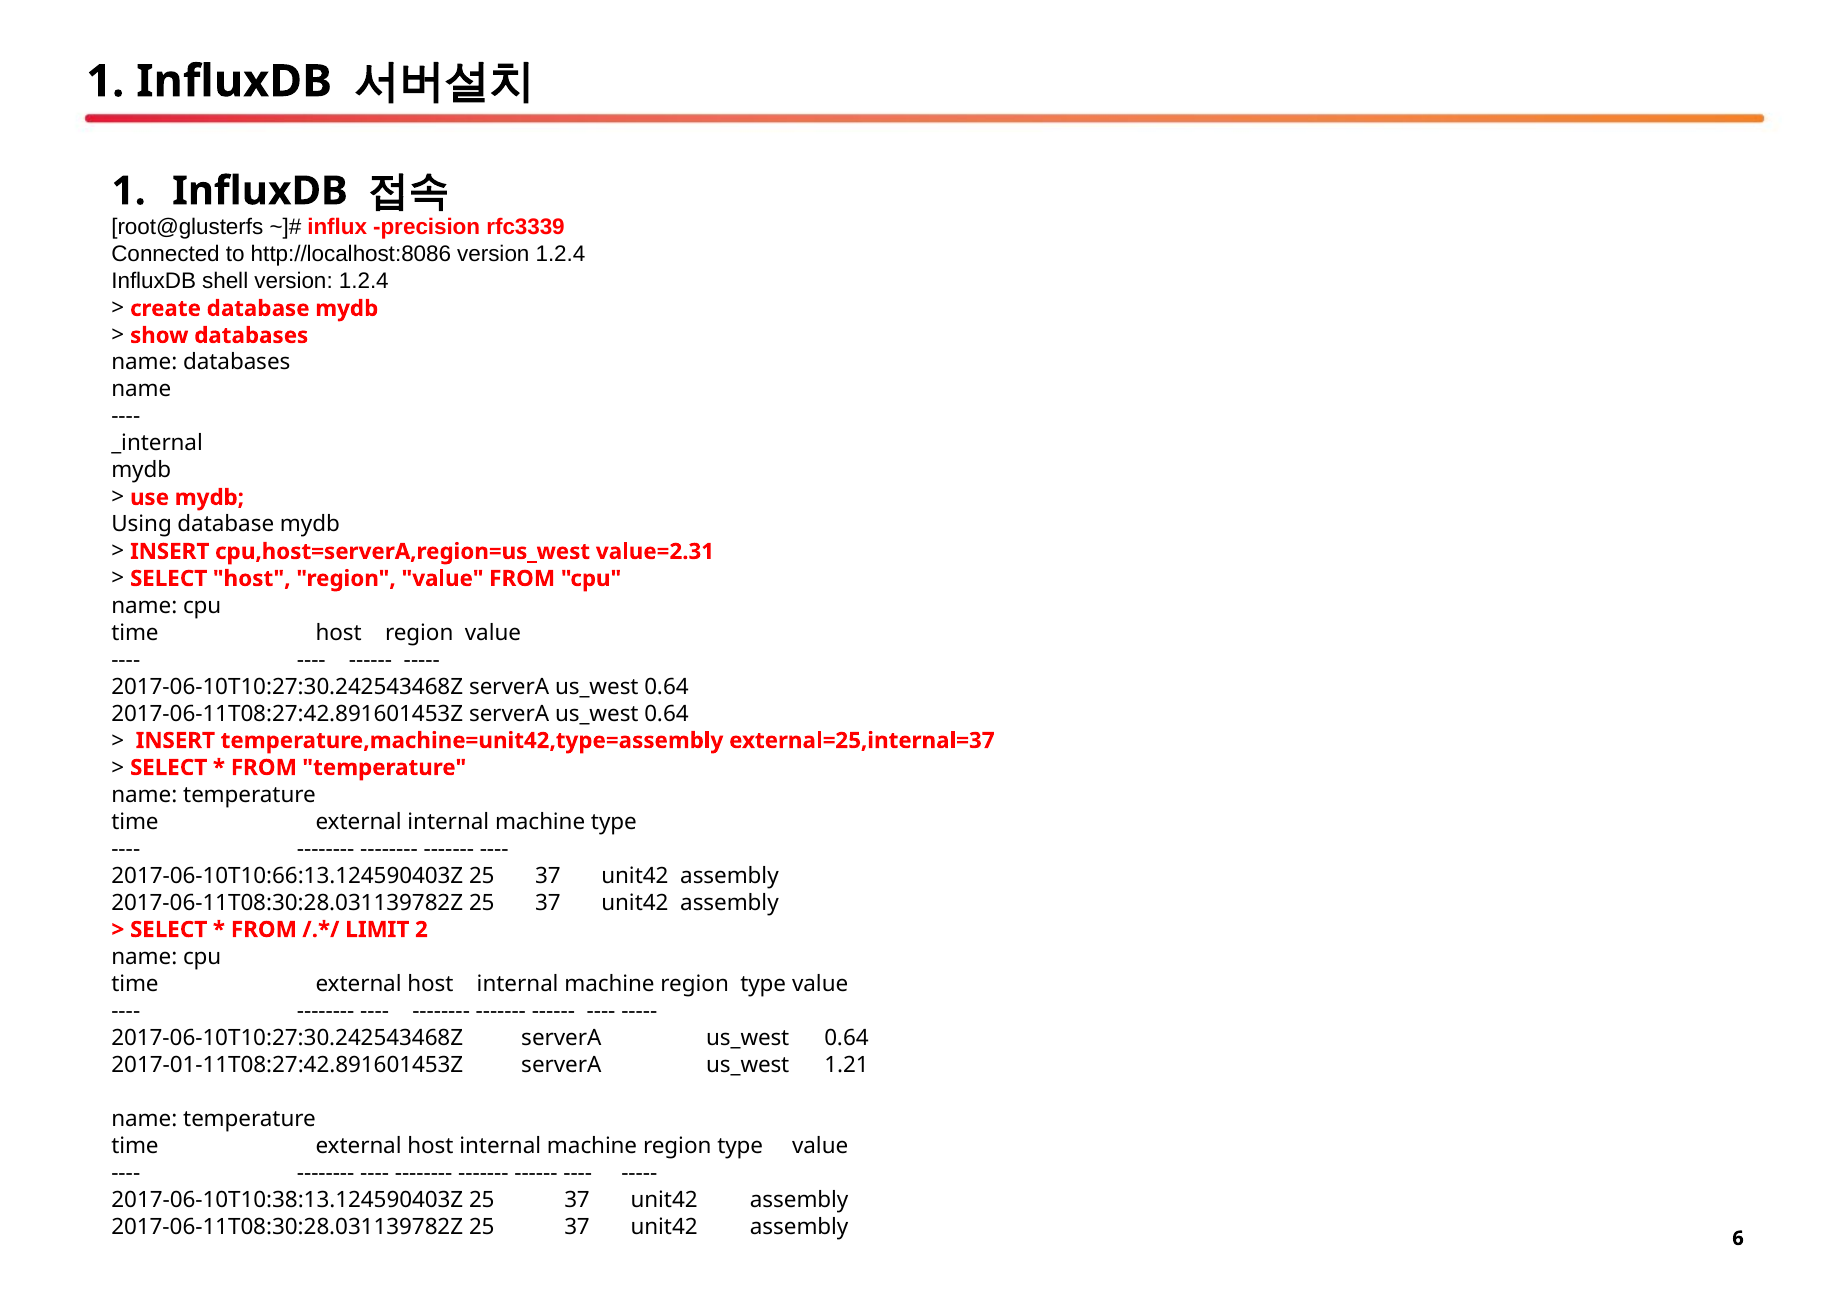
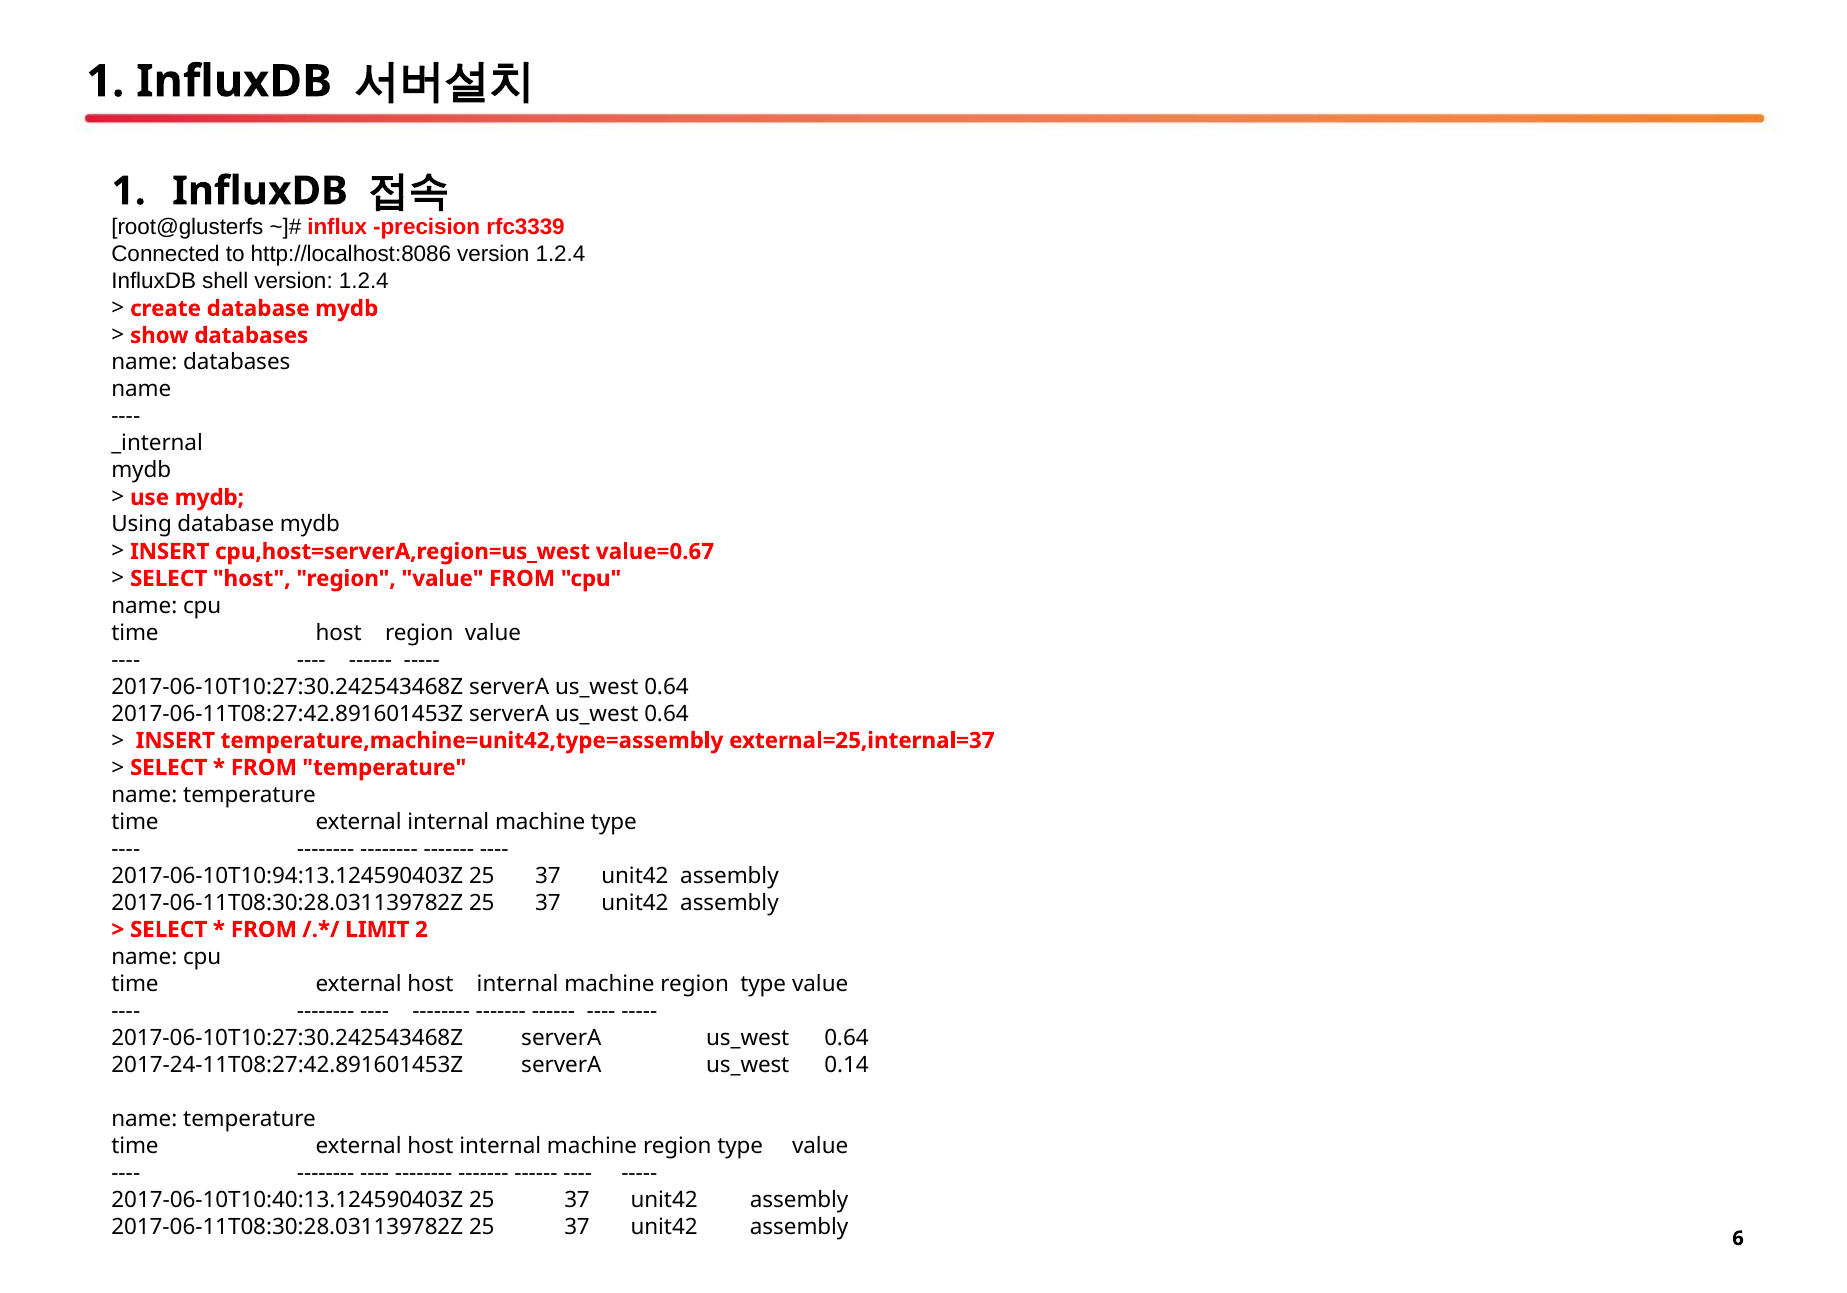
value=2.31: value=2.31 -> value=0.67 (655, 552)
2017-06-10T10:66:13.124590403Z: 2017-06-10T10:66:13.124590403Z -> 2017-06-10T10:94:13.124590403Z (287, 876)
2017-01-11T08:27:42.891601453Z: 2017-01-11T08:27:42.891601453Z -> 2017-24-11T08:27:42.891601453Z (287, 1065)
1.21: 1.21 -> 0.14 (847, 1065)
2017-06-10T10:38:13.124590403Z: 2017-06-10T10:38:13.124590403Z -> 2017-06-10T10:40:13.124590403Z (287, 1200)
